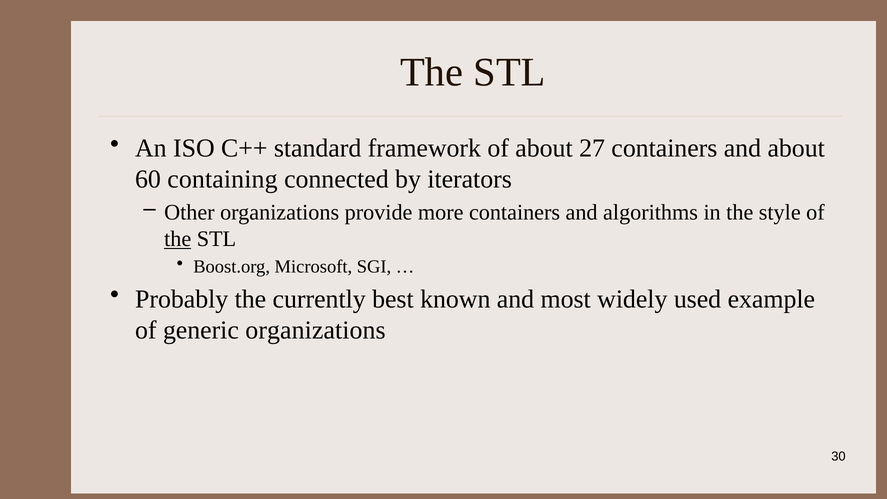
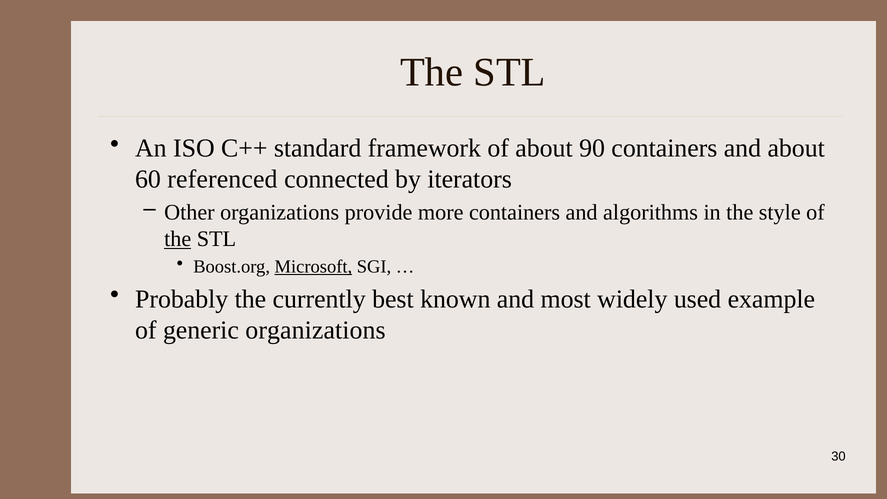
27: 27 -> 90 (592, 148)
containing: containing -> referenced (222, 179)
Microsoft underline: none -> present (313, 267)
